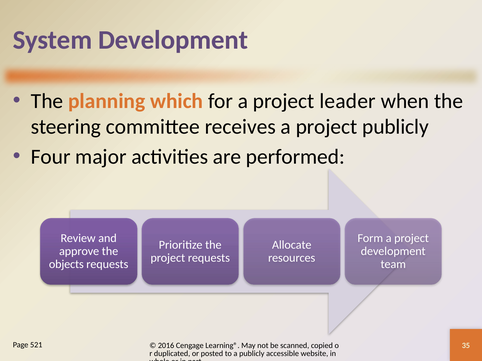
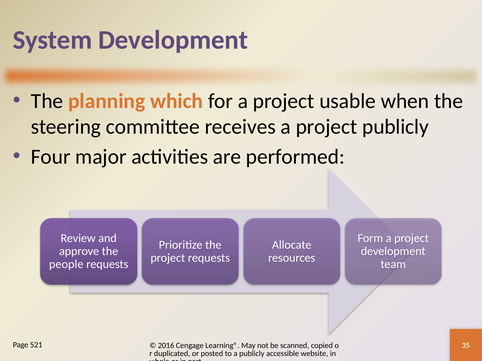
leader: leader -> usable (348, 101)
objects: objects -> people (66, 265)
